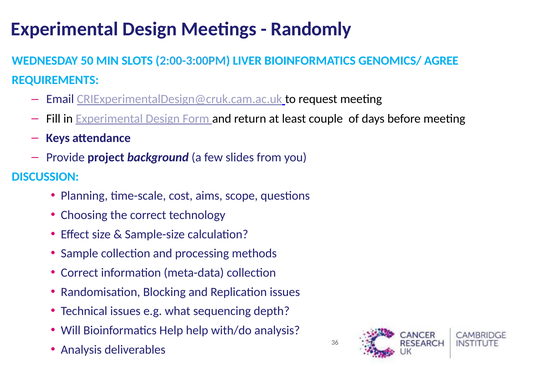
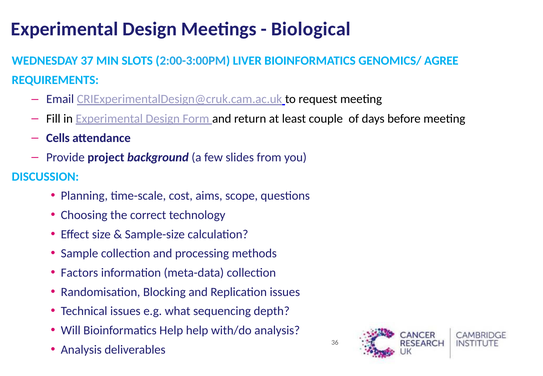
Randomly: Randomly -> Biological (311, 29)
50: 50 -> 37 (87, 61)
Keys: Keys -> Cells (58, 138)
Correct: Correct -> Factors (79, 273)
